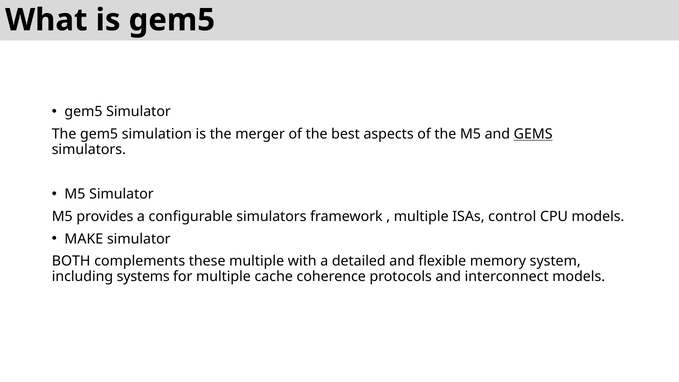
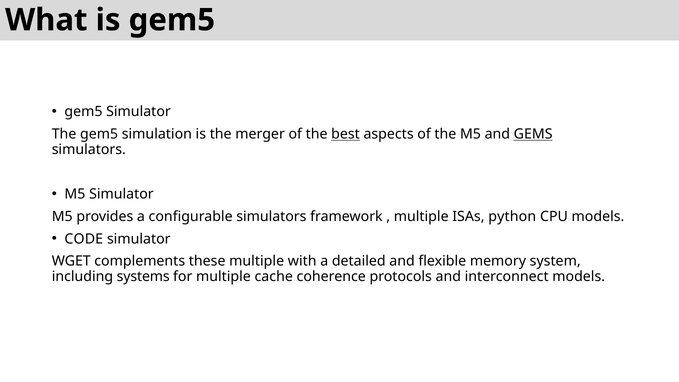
best underline: none -> present (346, 134)
control: control -> python (512, 216)
MAKE: MAKE -> CODE (84, 239)
BOTH: BOTH -> WGET (71, 261)
